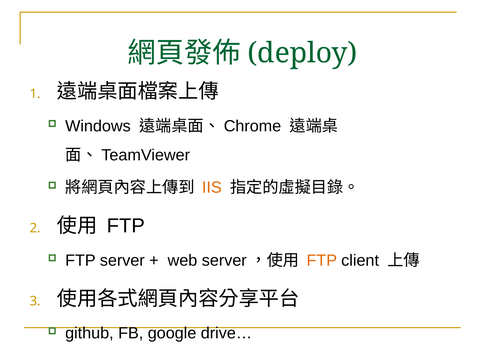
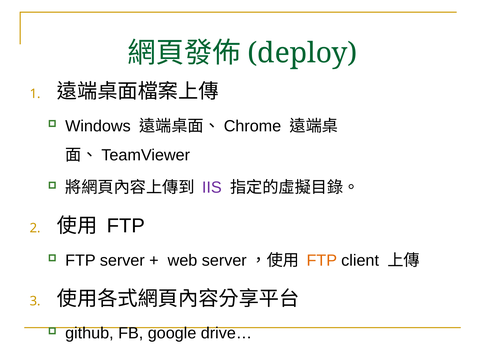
IIS colour: orange -> purple (212, 187)
